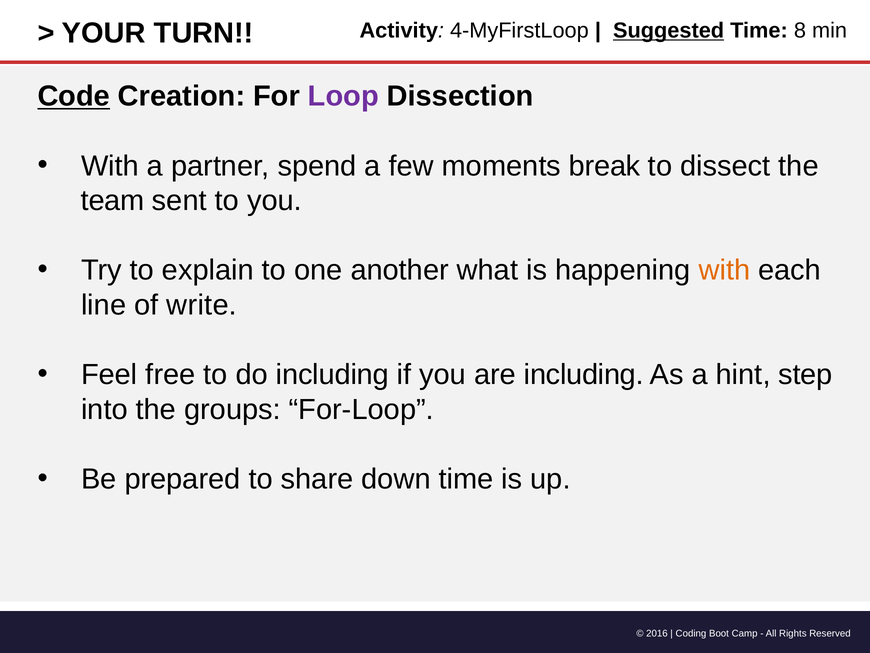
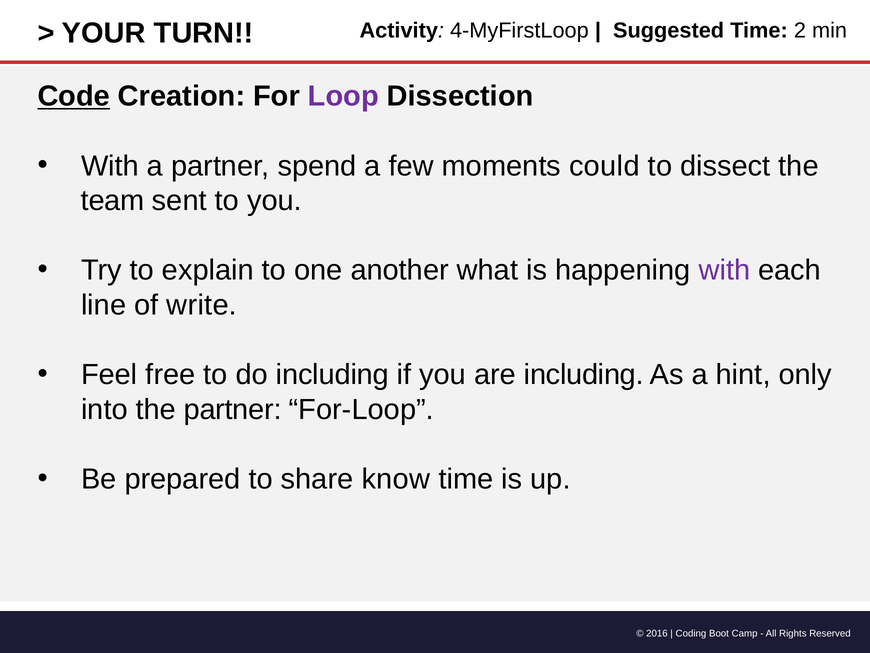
Suggested underline: present -> none (669, 31)
8: 8 -> 2 (800, 31)
break: break -> could (604, 166)
with colour: orange -> purple (724, 270)
step: step -> only (805, 375)
the groups: groups -> partner (233, 409)
down: down -> know (396, 479)
